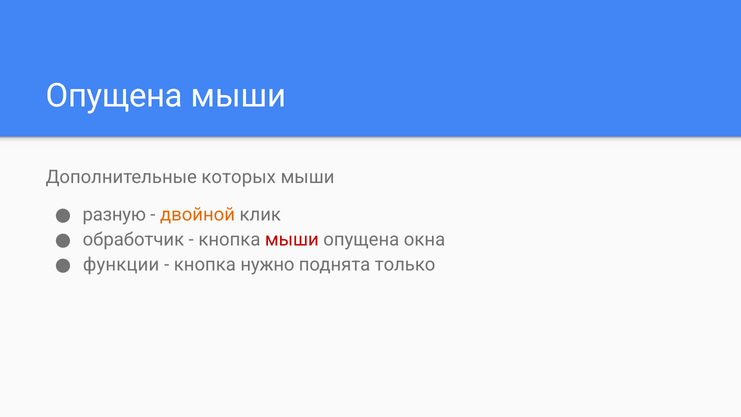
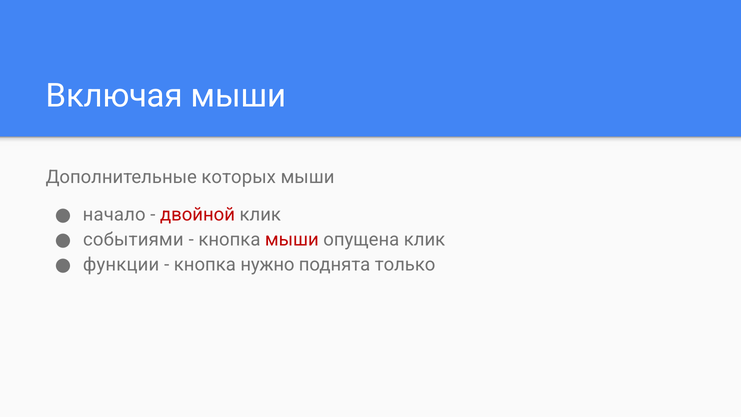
Опущена: Опущена -> Включая (114, 96)
разную: разную -> начало (114, 215)
двойной colour: orange -> red (198, 215)
обработчик: обработчик -> событиями (133, 239)
опущена окна: окна -> клик (425, 239)
